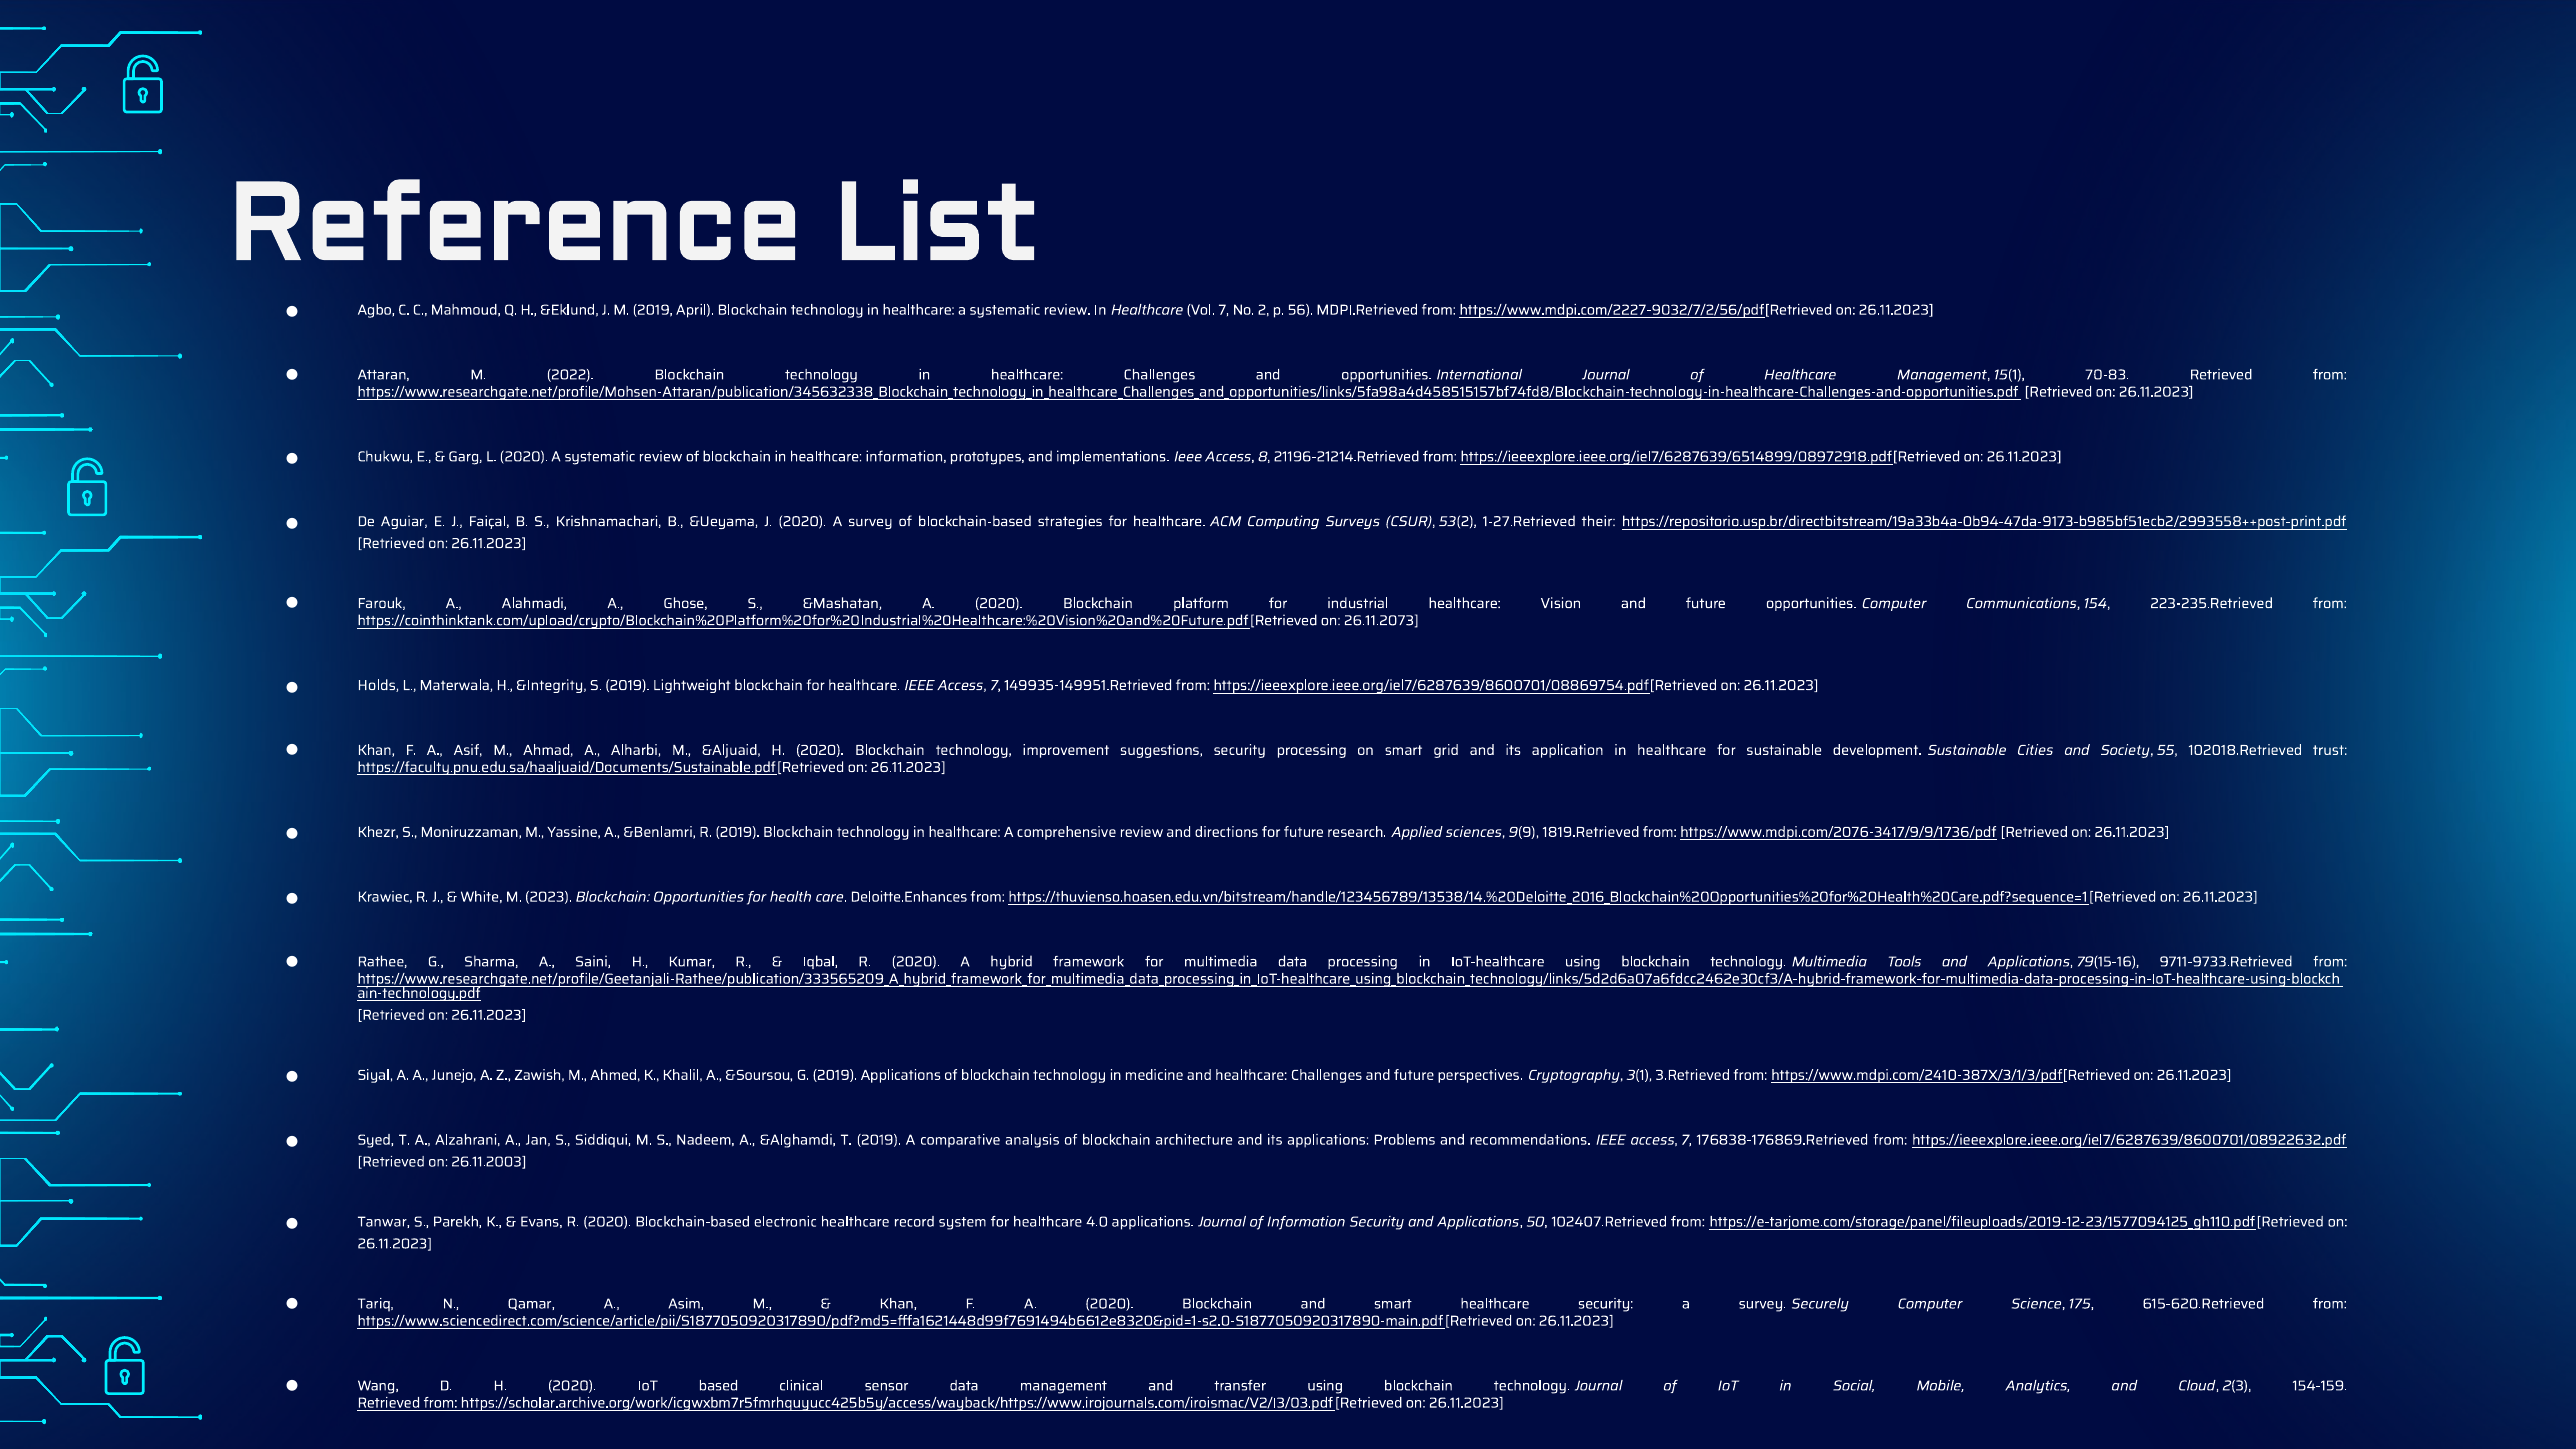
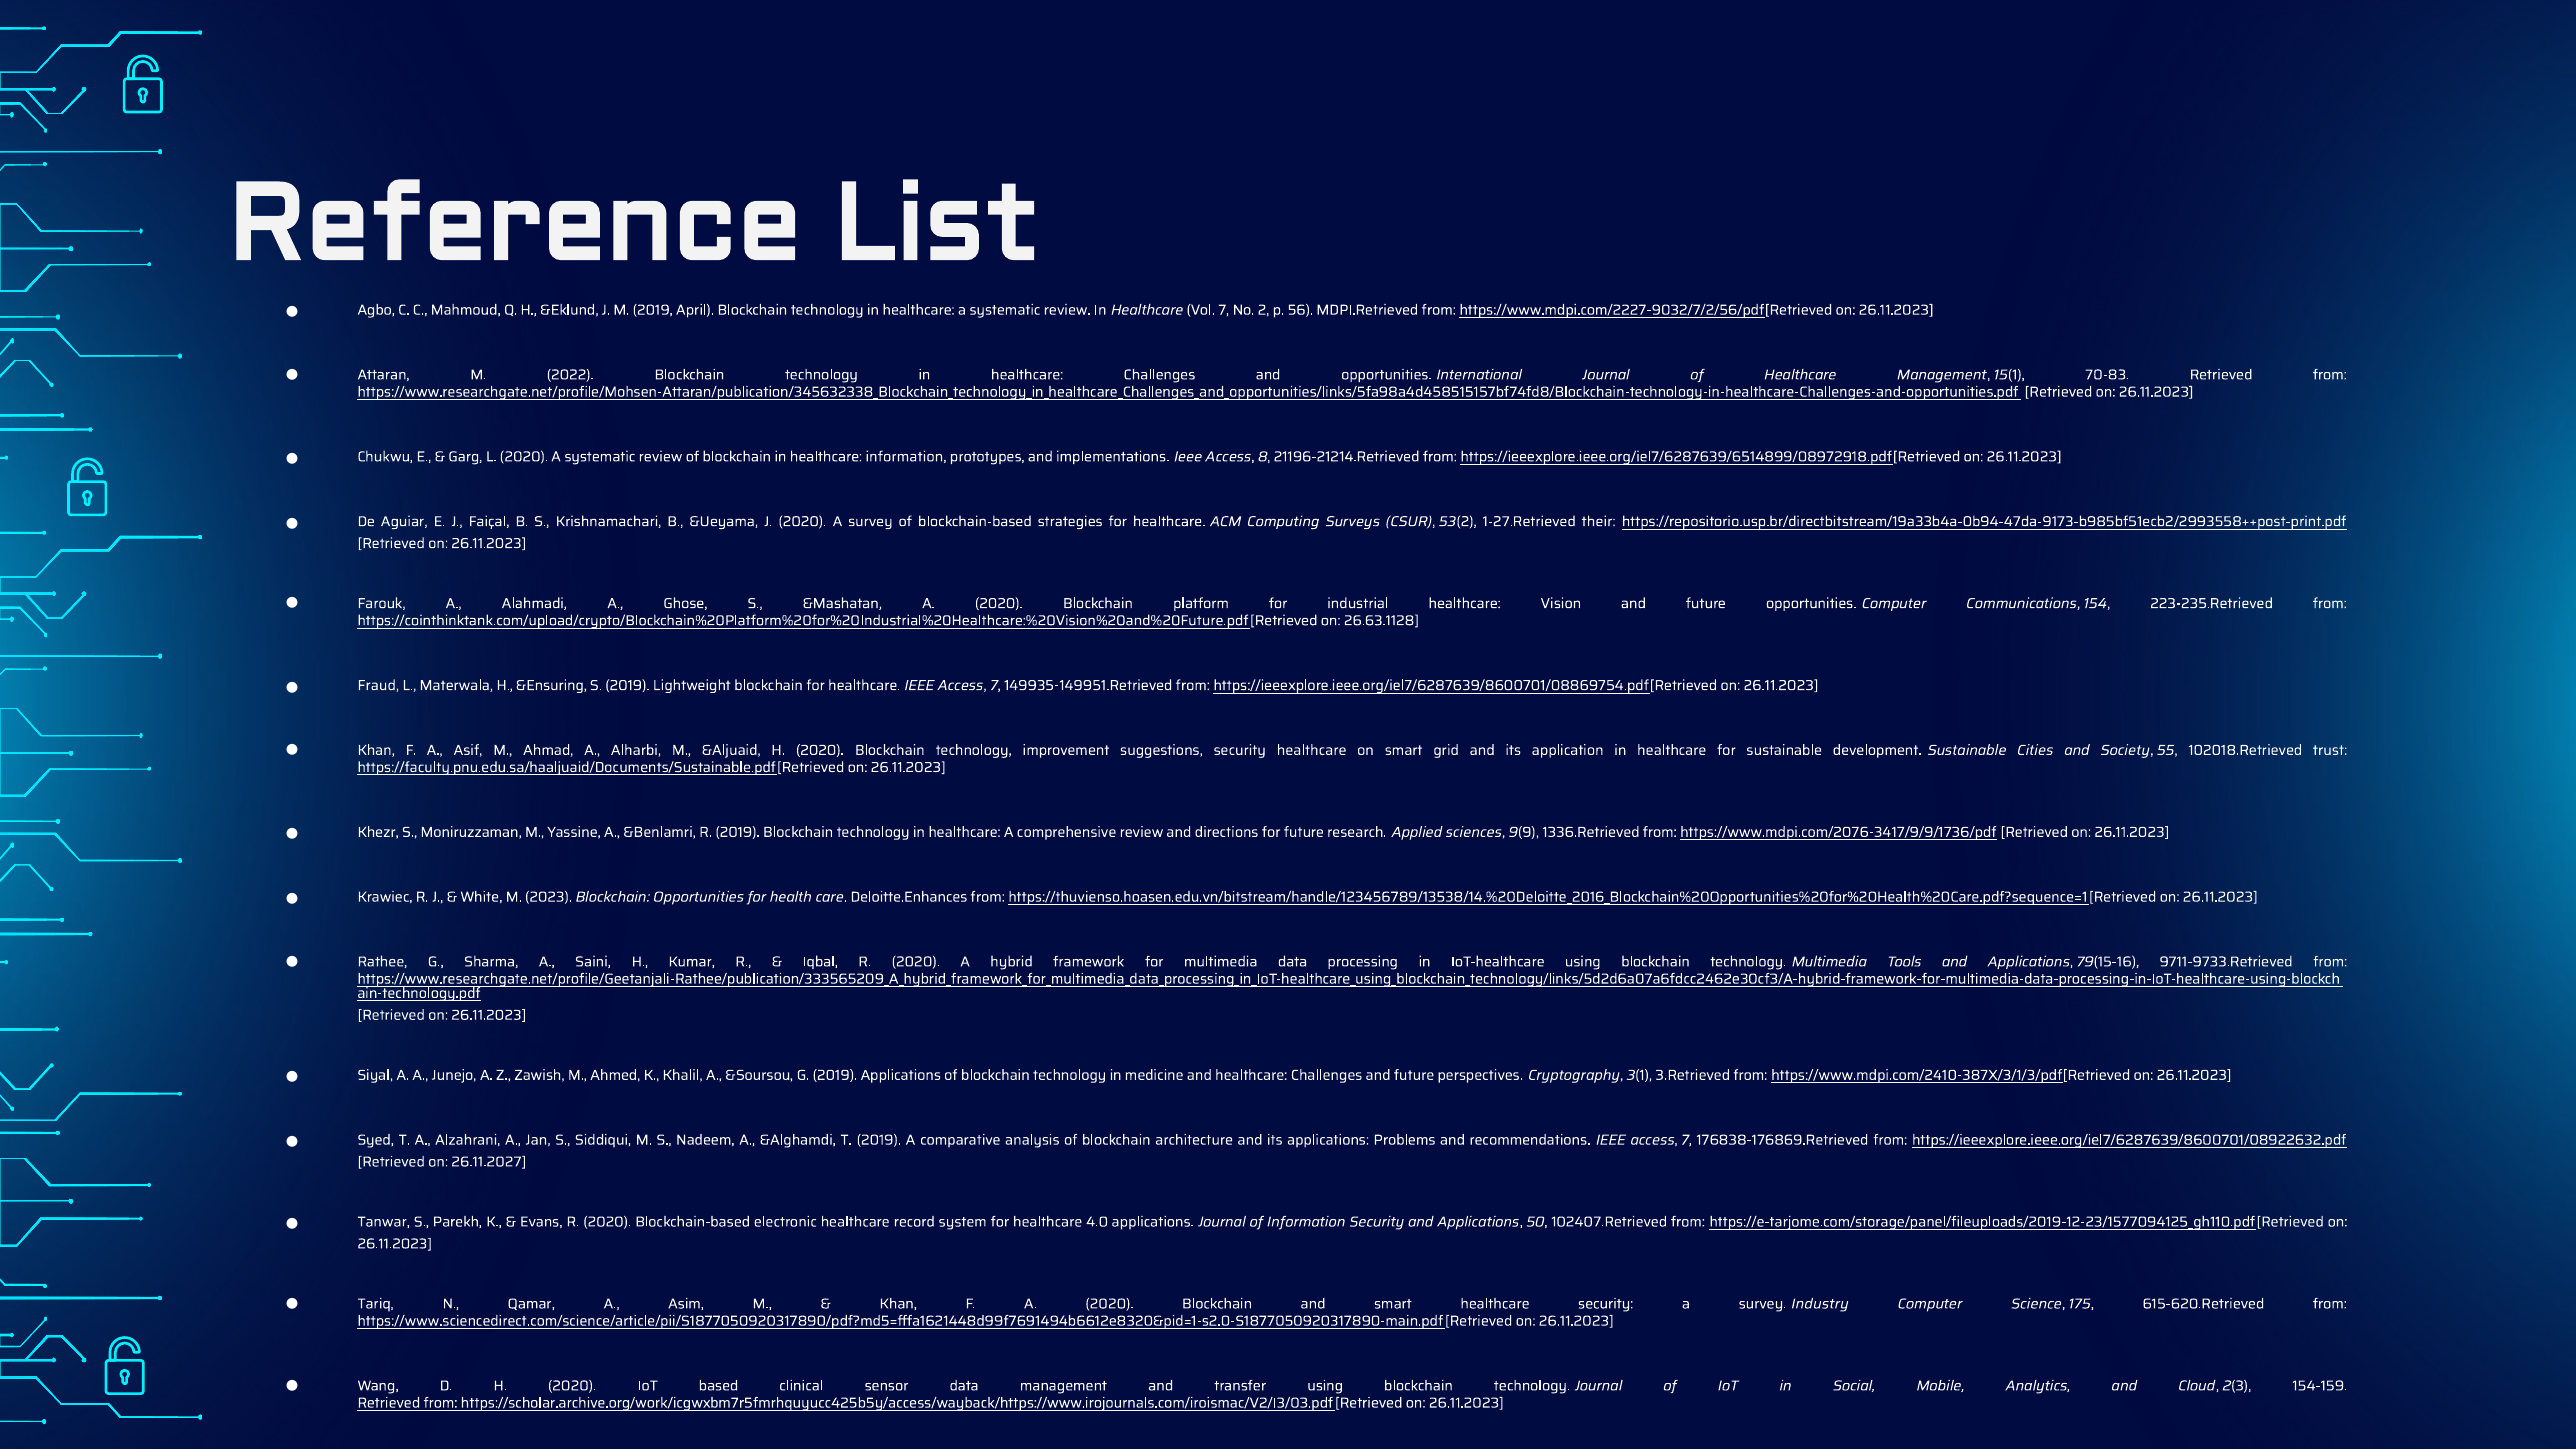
26.11.2073: 26.11.2073 -> 26.63.1128 (1381, 621)
Holds: Holds -> Fraud (378, 685)
&Integrity: &Integrity -> &Ensuring (551, 685)
security processing: processing -> healthcare (1312, 750)
1819.Retrieved: 1819.Retrieved -> 1336.Retrieved (1591, 832)
26.11.2003: 26.11.2003 -> 26.11.2027 (489, 1162)
Securely: Securely -> Industry (1820, 1304)
